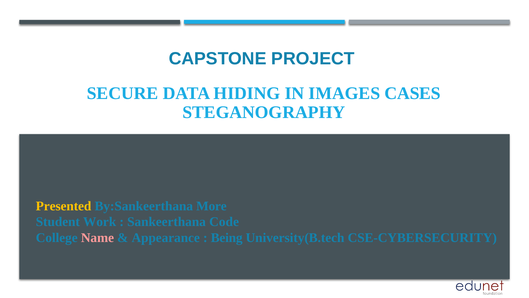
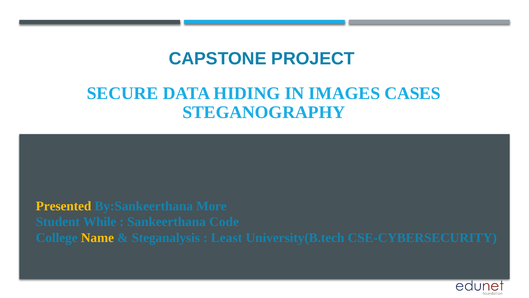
Work: Work -> While (100, 222)
Name colour: pink -> yellow (97, 237)
Appearance: Appearance -> Steganalysis (166, 237)
Being: Being -> Least (227, 237)
